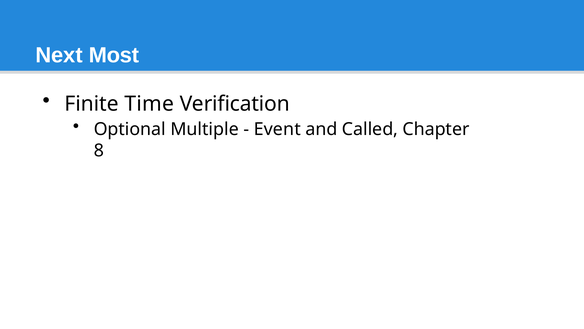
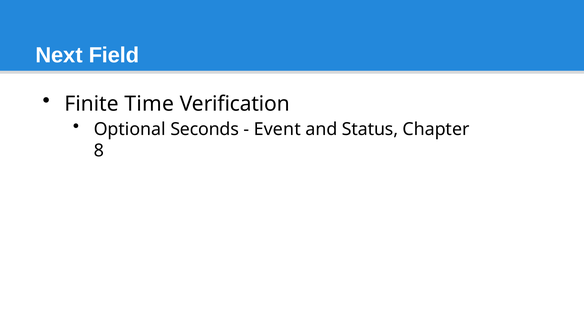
Most: Most -> Field (114, 55)
Multiple: Multiple -> Seconds (205, 129)
Called: Called -> Status (370, 129)
